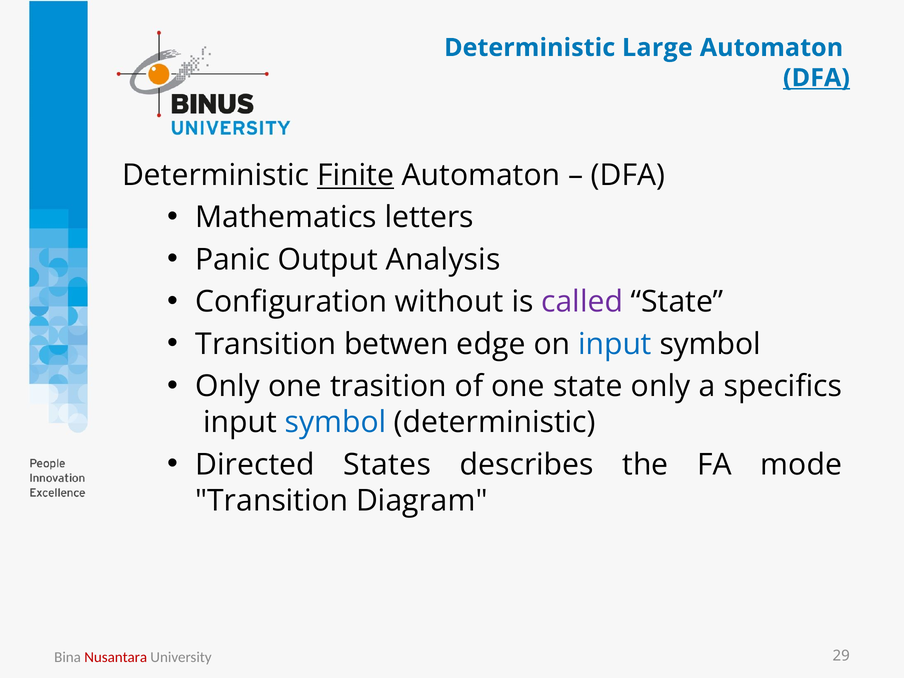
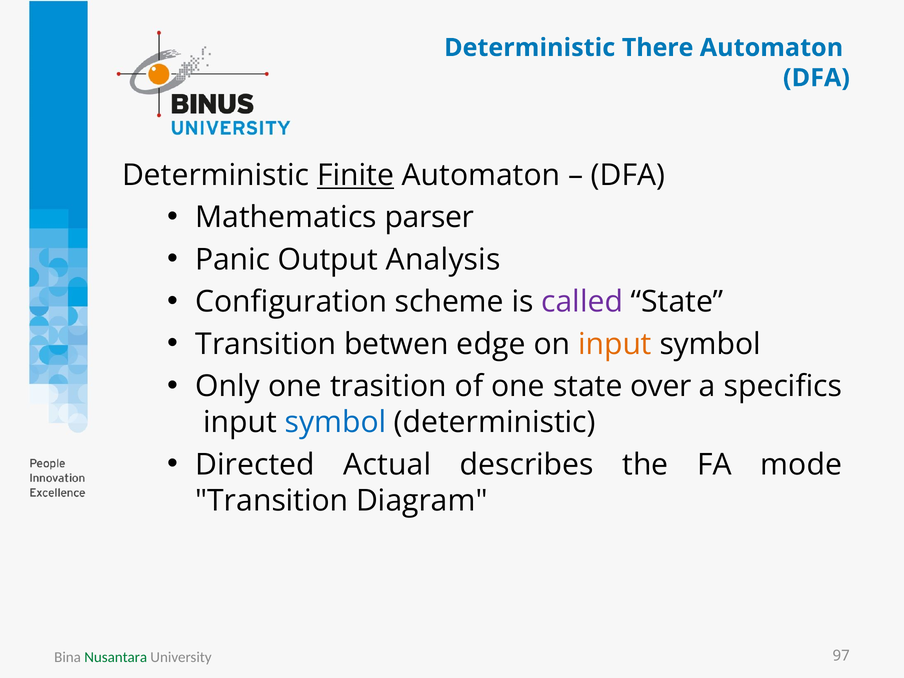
Large: Large -> There (658, 48)
DFA underline: present -> none (816, 78)
letters: letters -> parser (429, 218)
without: without -> scheme (449, 302)
input colour: blue -> orange (615, 344)
state only: only -> over (661, 386)
States: States -> Actual (387, 465)
Nusantara colour: red -> green (116, 657)
29: 29 -> 97 (841, 656)
